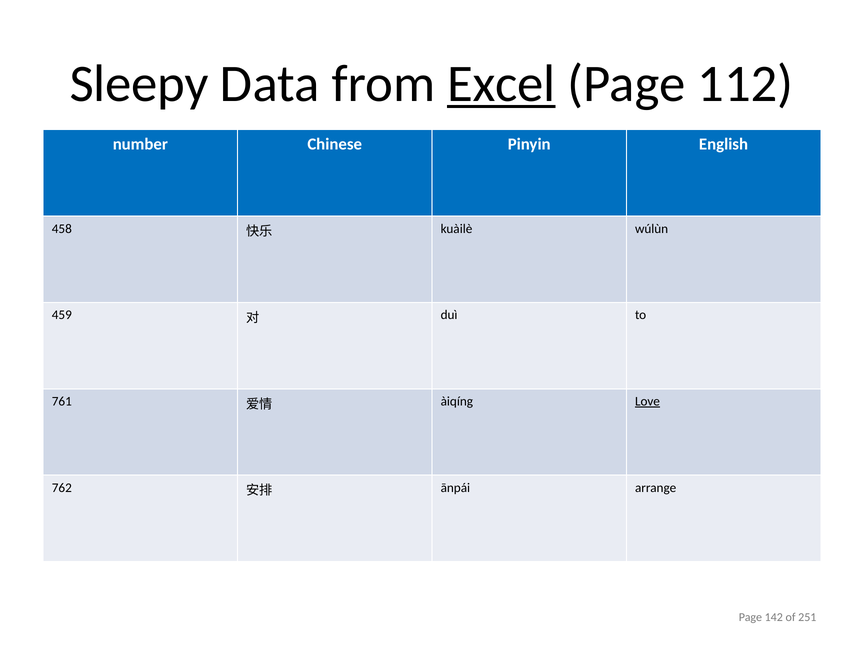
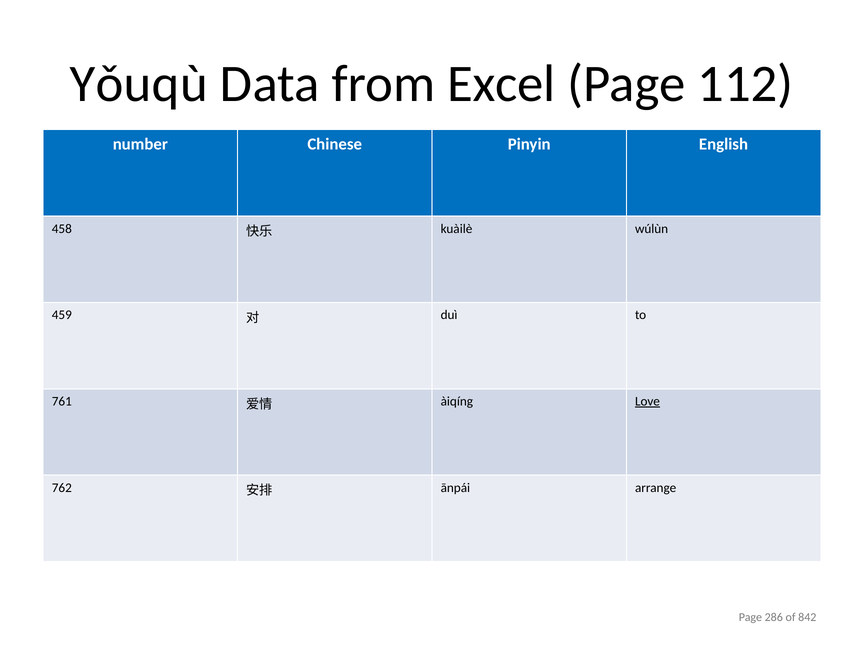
Sleepy: Sleepy -> Yǒuqù (139, 84)
Excel underline: present -> none (501, 84)
142: 142 -> 286 (774, 617)
251: 251 -> 842 (807, 617)
